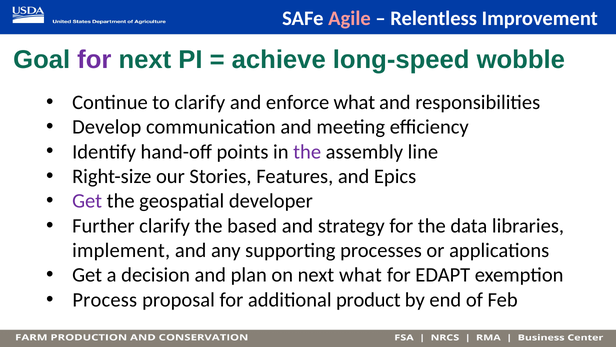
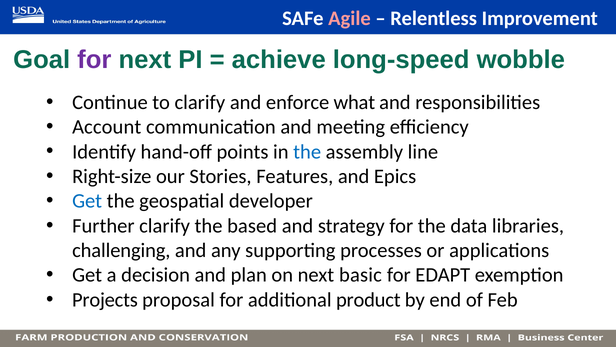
Develop: Develop -> Account (107, 127)
the colour: purple -> blue (307, 152)
Get colour: purple -> blue (87, 201)
implement: implement -> challenging (121, 250)
next what: what -> basic (360, 275)
Process: Process -> Projects (105, 299)
